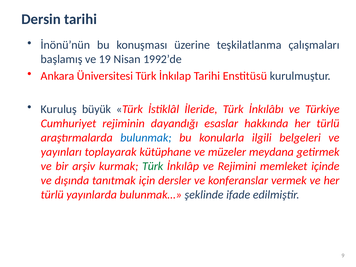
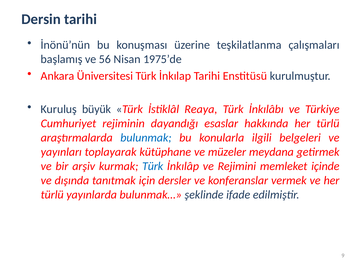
19: 19 -> 56 (105, 59)
1992’de: 1992’de -> 1975’de (163, 59)
İleride: İleride -> Reaya (201, 109)
Türk colour: green -> blue (153, 166)
